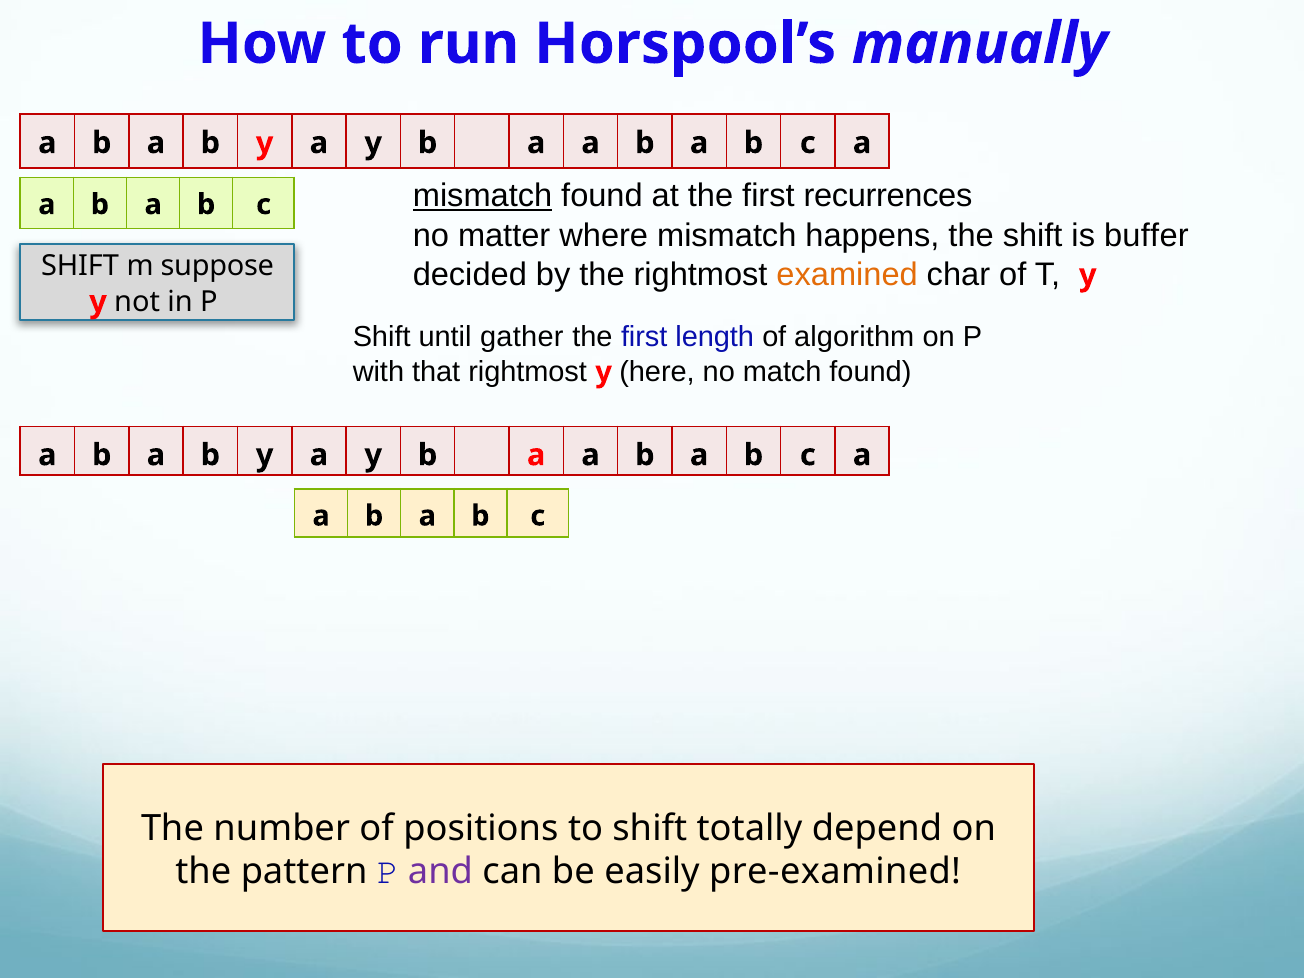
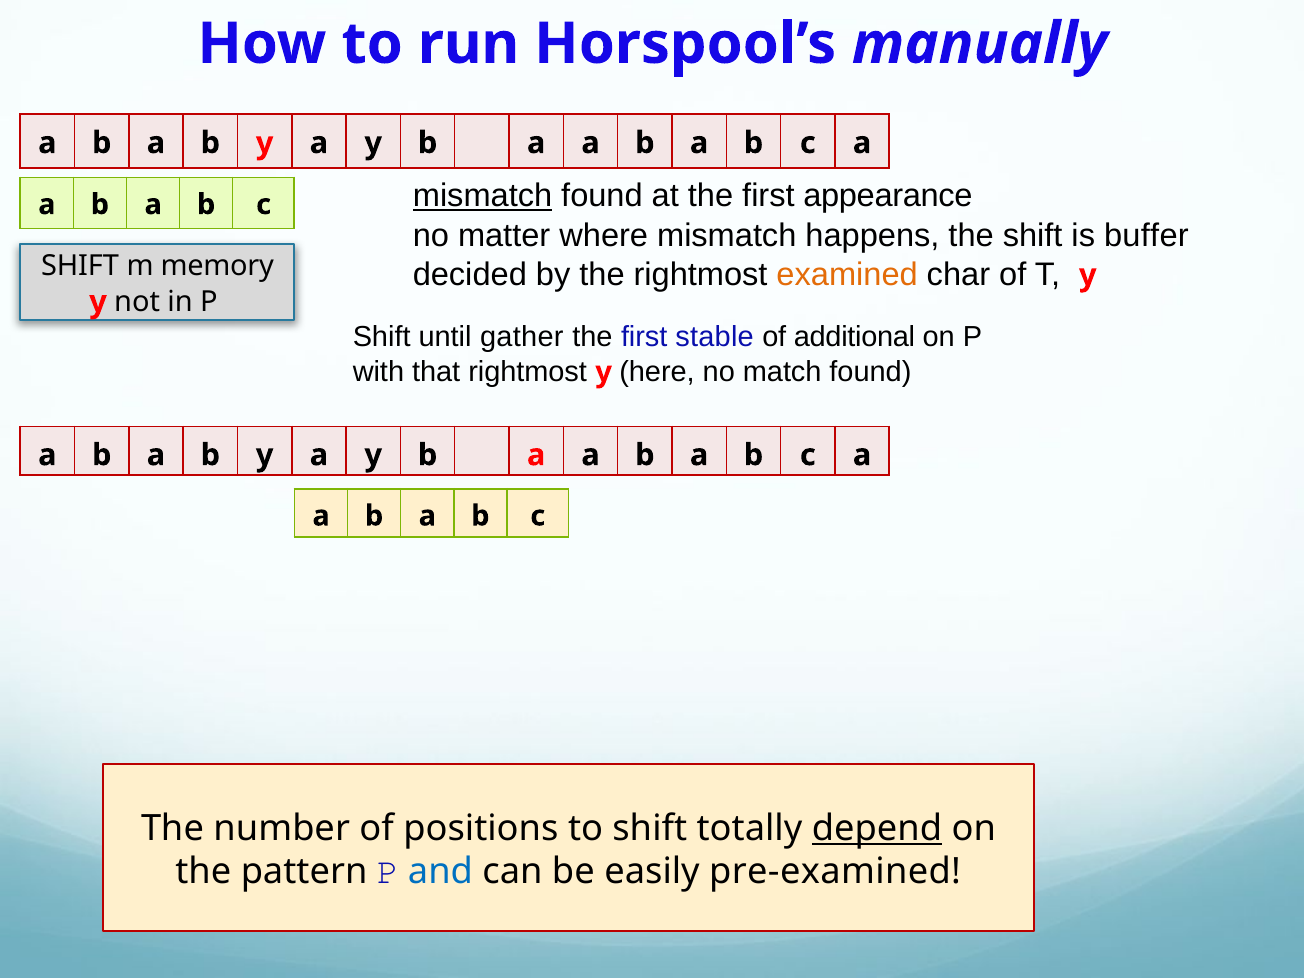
recurrences: recurrences -> appearance (888, 196)
suppose: suppose -> memory (217, 266)
length: length -> stable (715, 337)
algorithm: algorithm -> additional (854, 337)
depend underline: none -> present (877, 828)
and colour: purple -> blue (440, 872)
